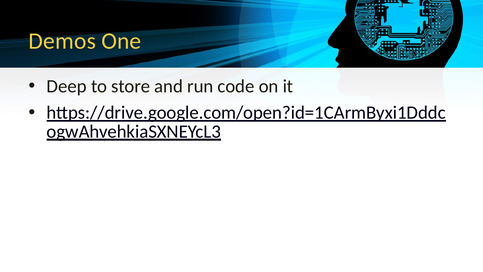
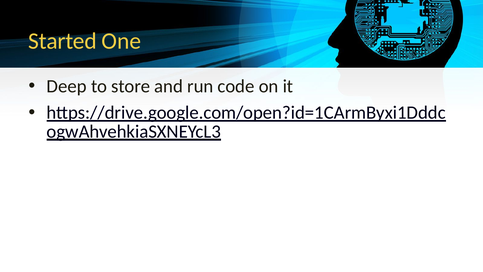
Demos: Demos -> Started (62, 41)
